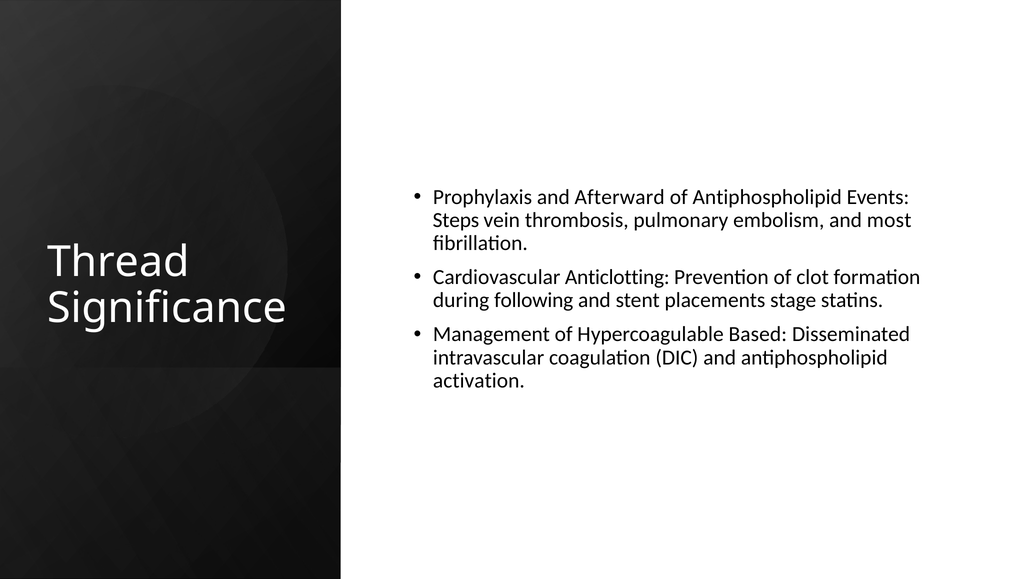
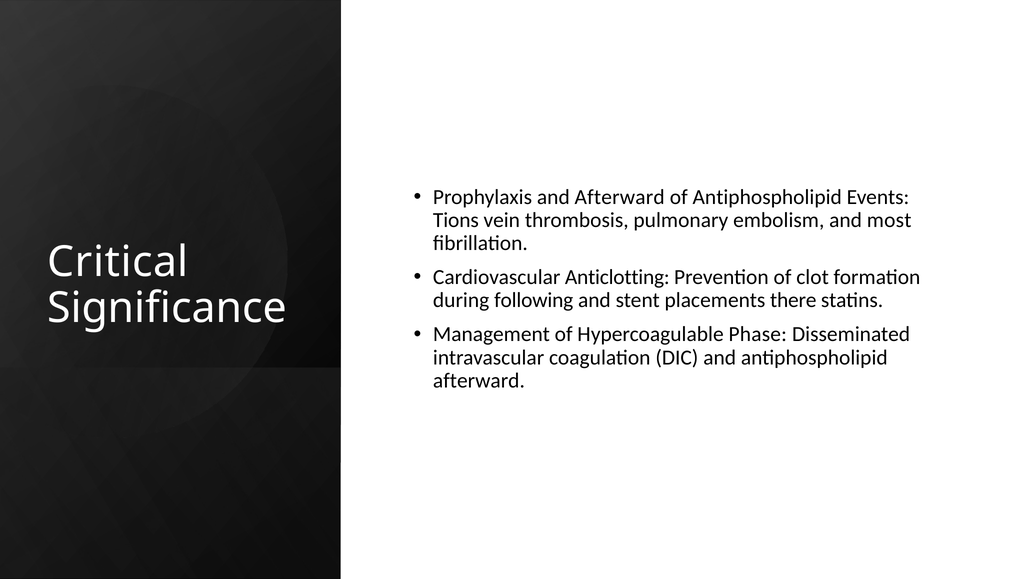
Steps: Steps -> Tions (456, 220)
Thread: Thread -> Critical (118, 262)
stage: stage -> there (793, 300)
Based: Based -> Phase (758, 334)
activation: activation -> afterward (479, 381)
